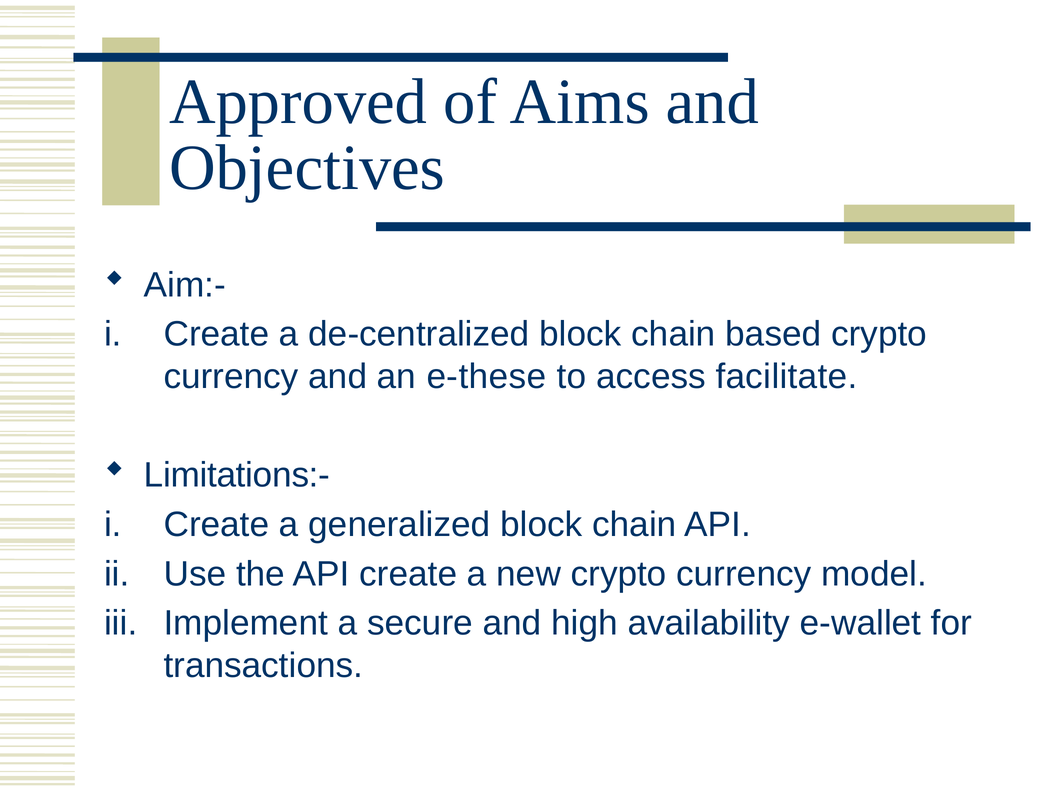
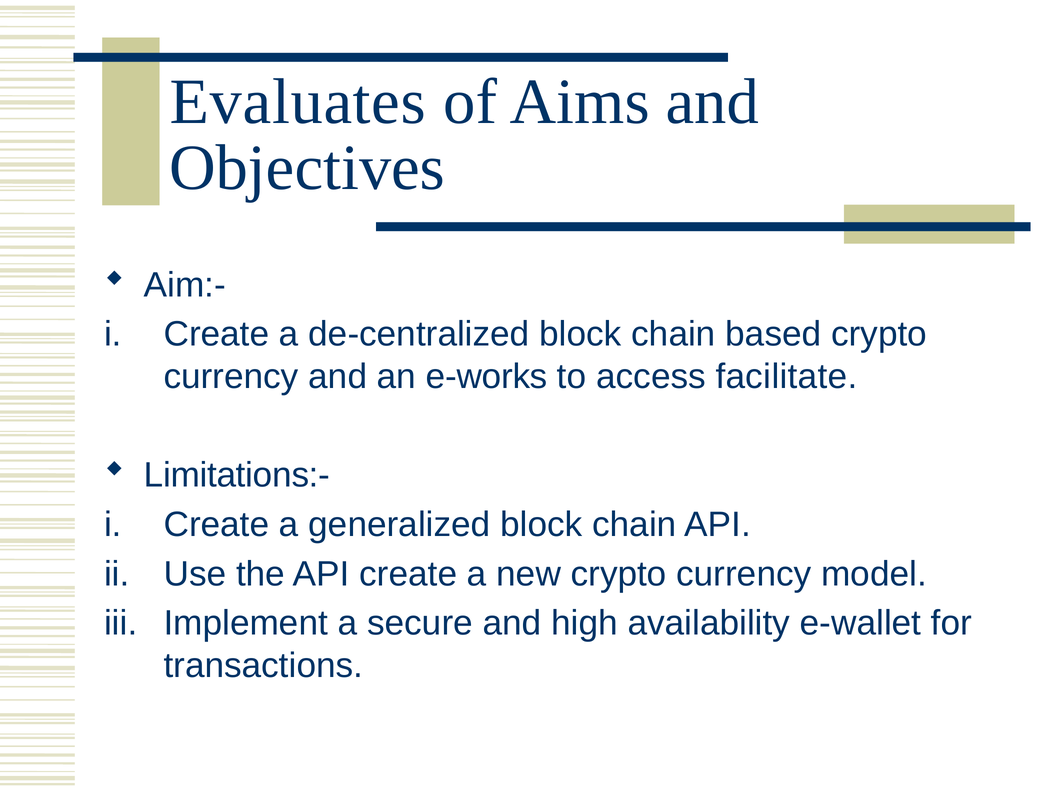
Approved: Approved -> Evaluates (298, 102)
e-these: e-these -> e-works (487, 377)
